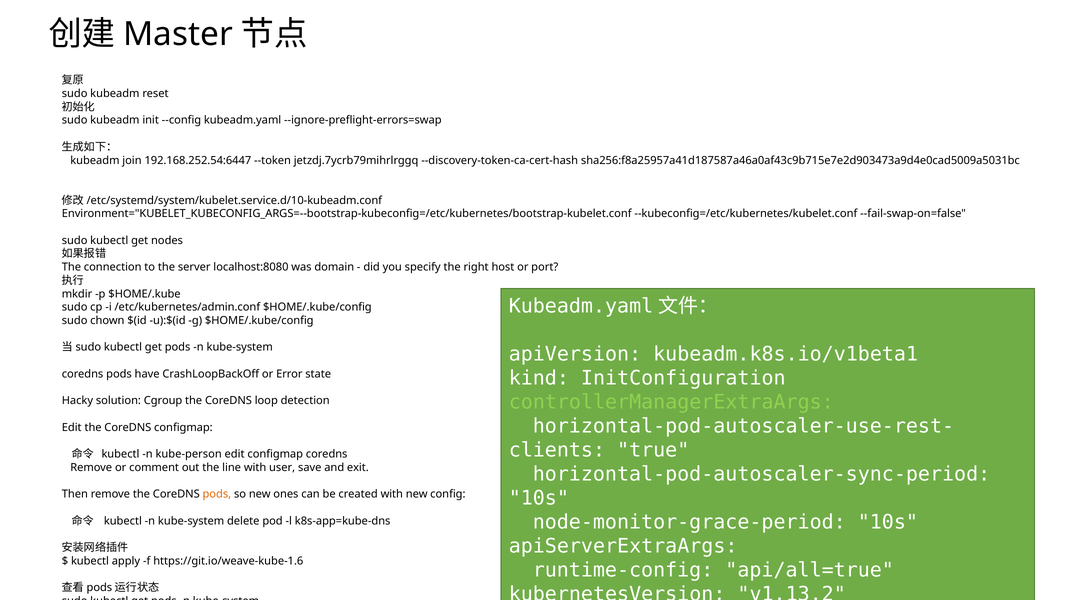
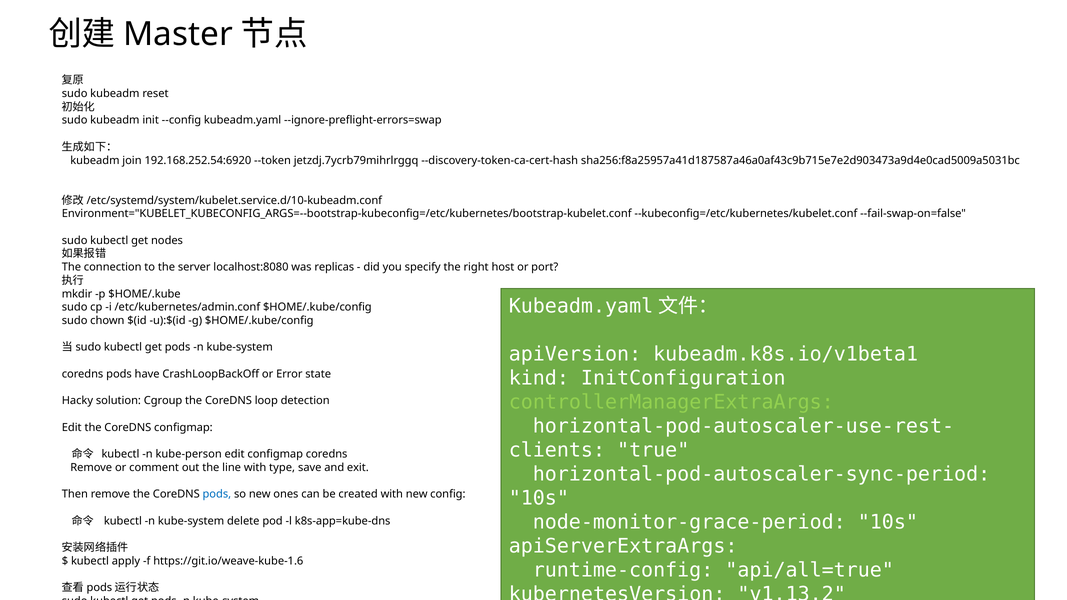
192.168.252.54:6447: 192.168.252.54:6447 -> 192.168.252.54:6920 (198, 160)
domain: domain -> replicas (334, 267)
user: user -> type (282, 468)
pods colour: orange -> blue (217, 494)
